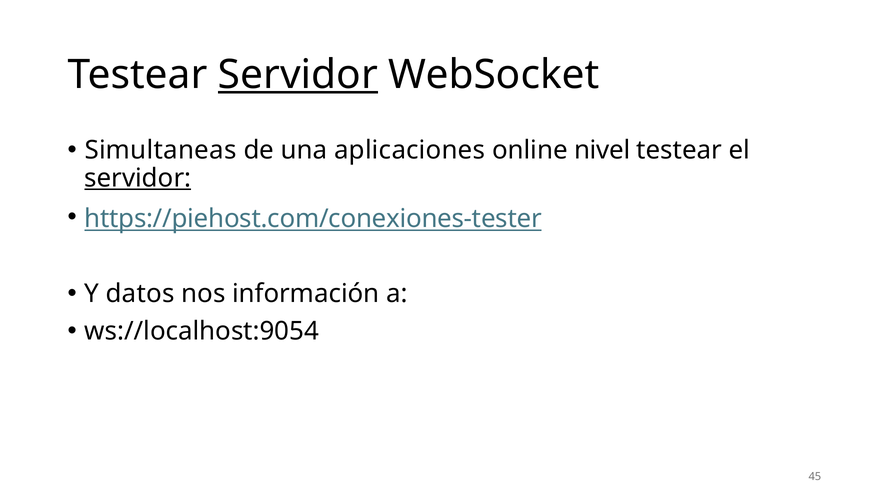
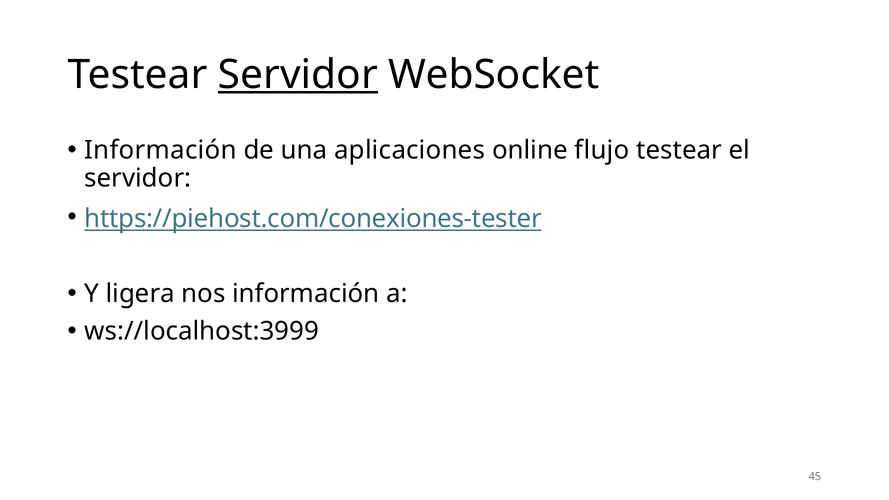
Simultaneas: Simultaneas -> Información (161, 150)
nivel: nivel -> flujo (602, 150)
servidor underline: present -> none (138, 178)
datos: datos -> ligera (140, 294)
ws://localhost:9054: ws://localhost:9054 -> ws://localhost:3999 (202, 331)
